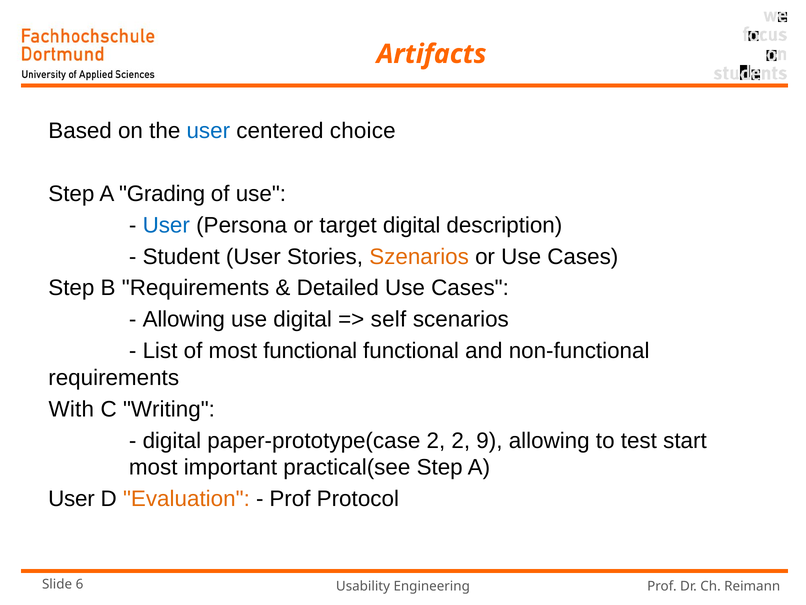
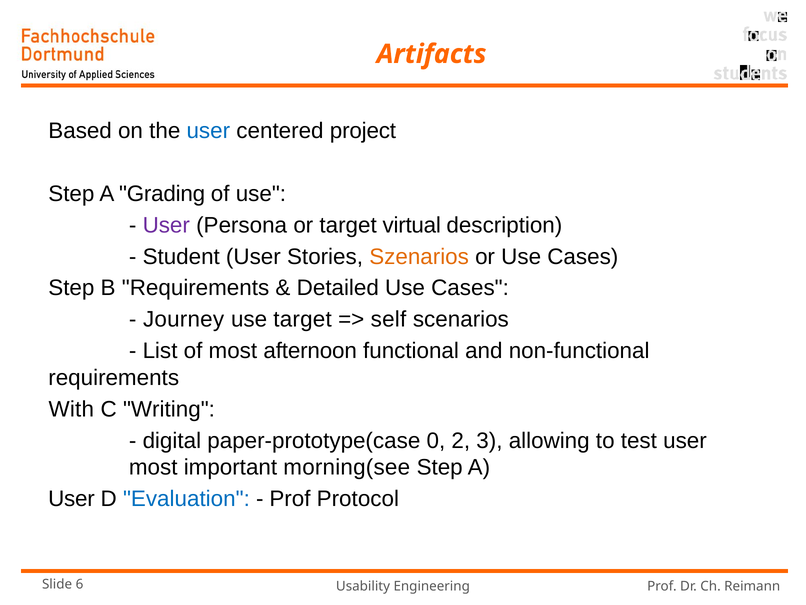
choice: choice -> project (363, 131)
User colour: blue -> purple (166, 225)
target digital: digital -> virtual (412, 225)
Allowing: Allowing -> Journey (184, 319)
use digital: digital -> target (303, 319)
most functional: functional -> afternoon (310, 351)
paper-prototype(case 2: 2 -> 0 (436, 440)
9: 9 -> 3 (489, 440)
test start: start -> user (685, 440)
practical(see: practical(see -> morning(see (347, 467)
Evaluation colour: orange -> blue (186, 499)
